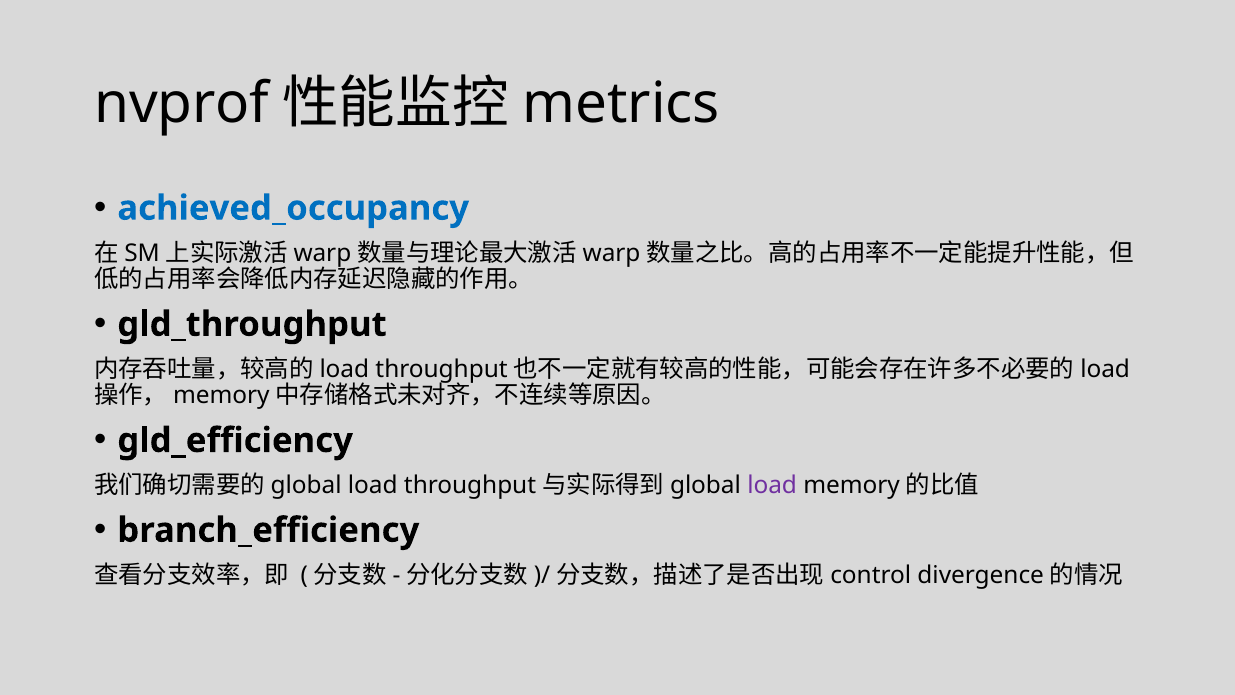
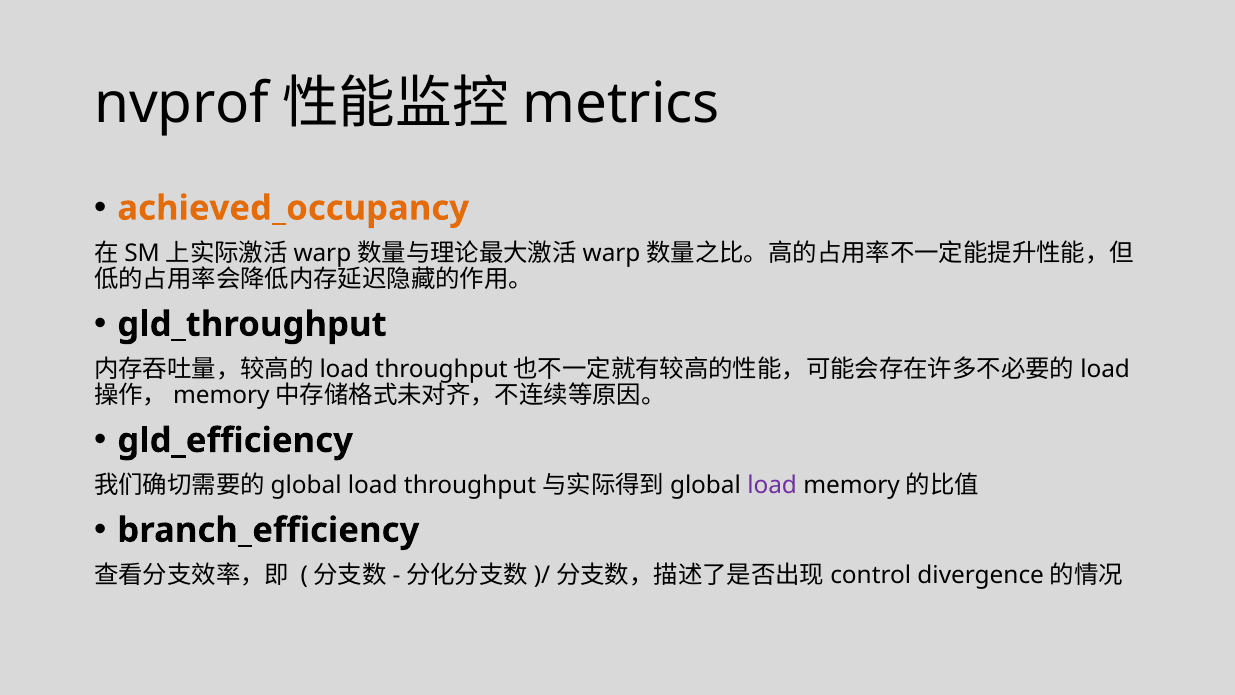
achieved_occupancy colour: blue -> orange (293, 208)
